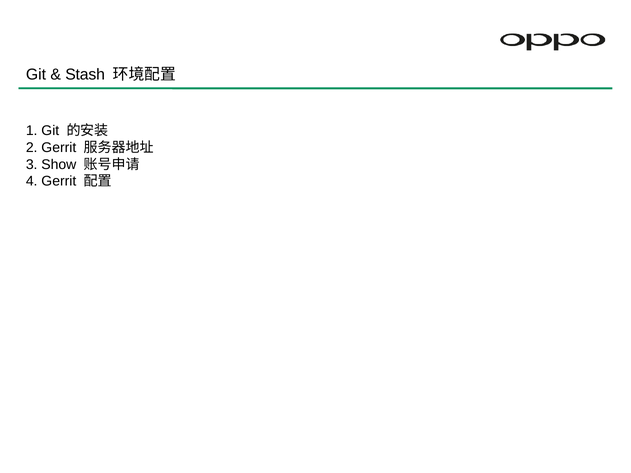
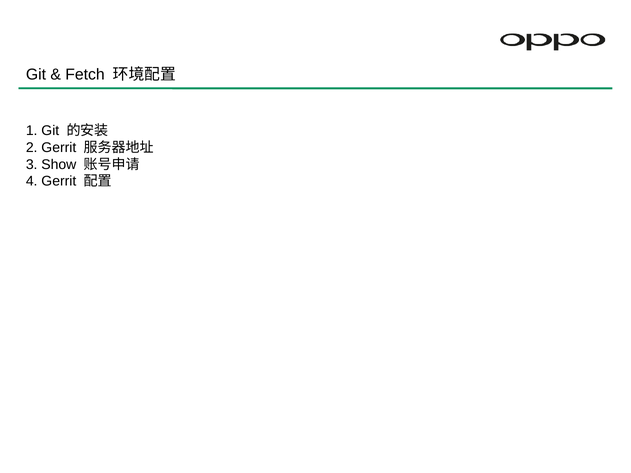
Stash: Stash -> Fetch (85, 75)
